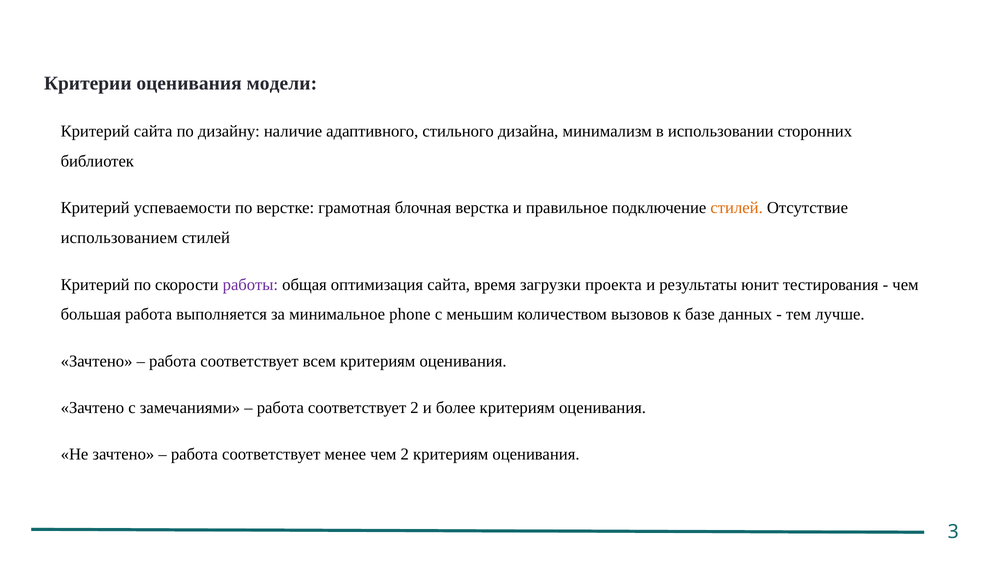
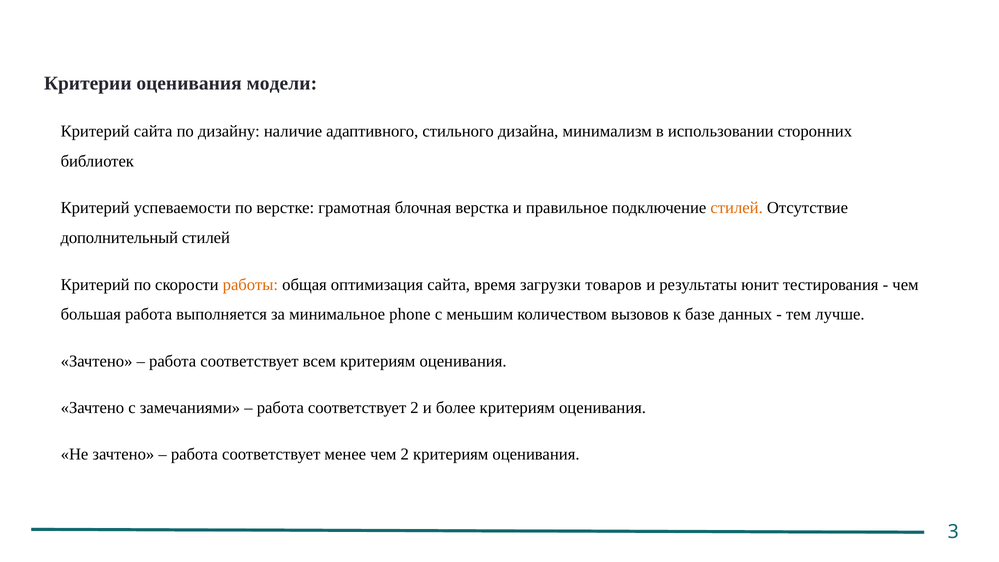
использованием: использованием -> дополнительный (119, 238)
работы colour: purple -> orange (250, 284)
проекта: проекта -> товаров (613, 284)
